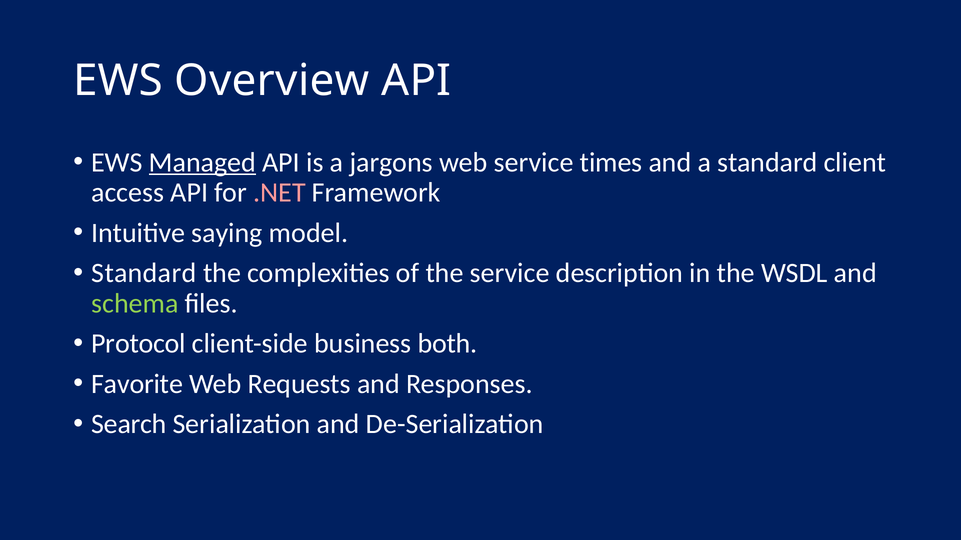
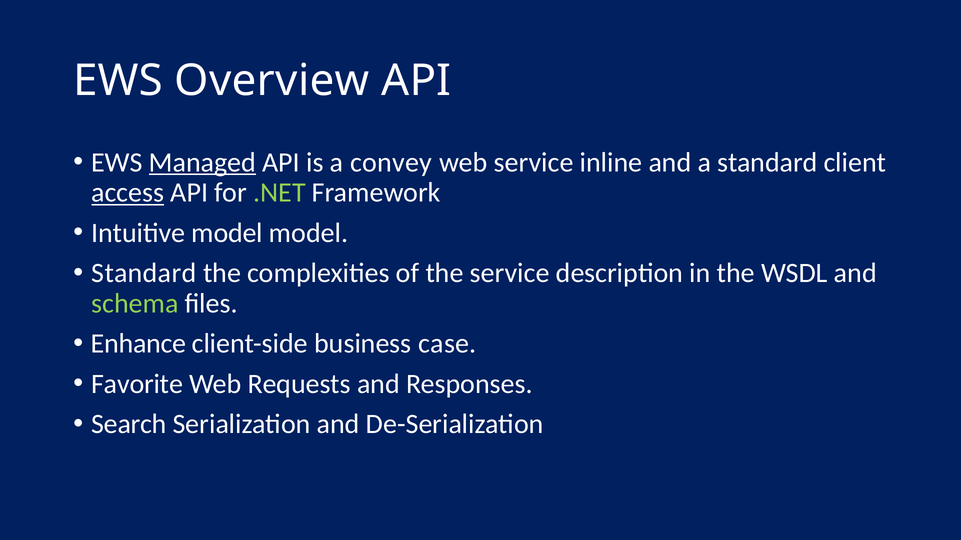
jargons: jargons -> convey (391, 162)
times: times -> inline (611, 162)
access underline: none -> present (128, 193)
.NET colour: pink -> light green (279, 193)
Intuitive saying: saying -> model (227, 233)
Protocol: Protocol -> Enhance (138, 344)
both: both -> case (447, 344)
